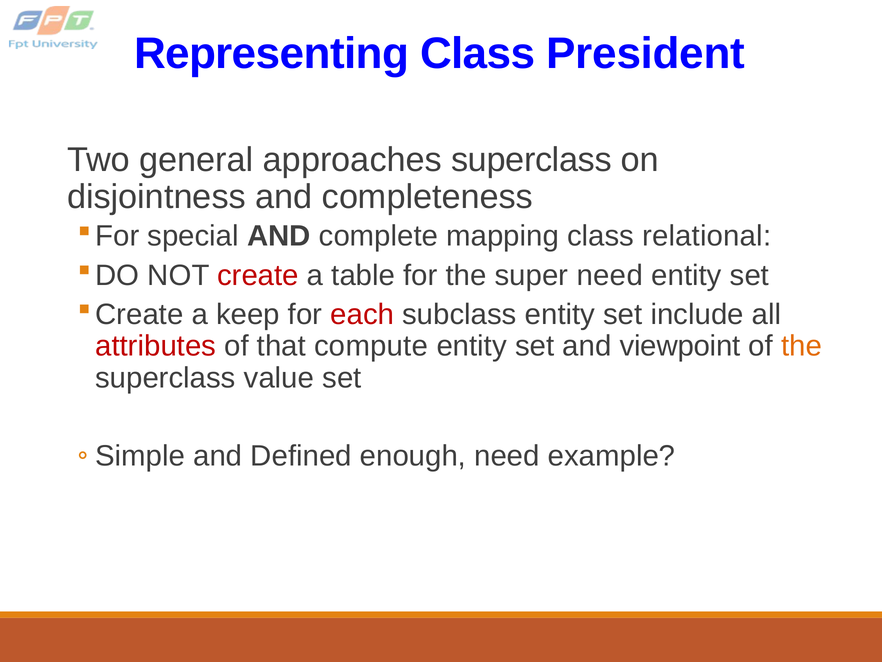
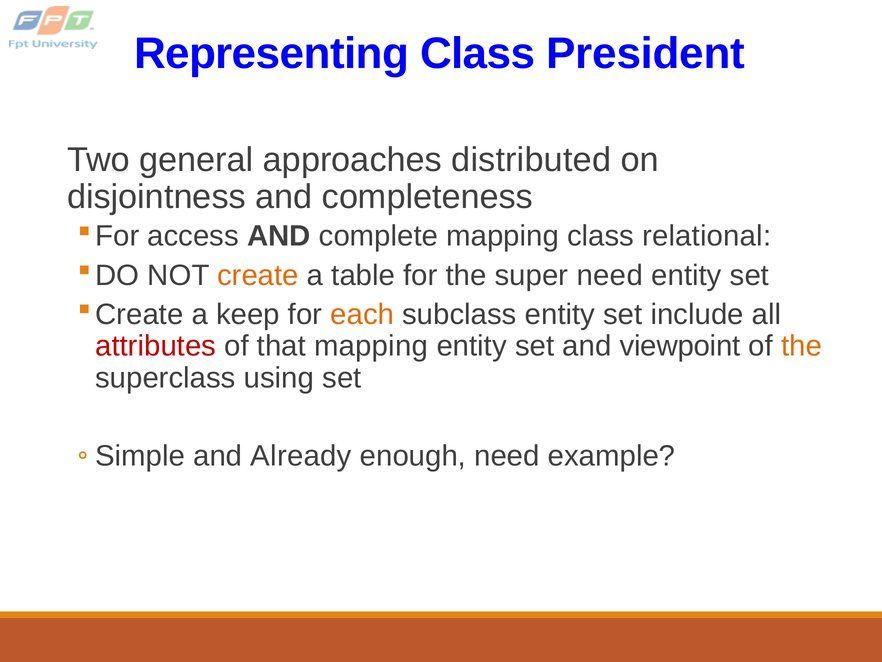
approaches superclass: superclass -> distributed (531, 160)
special: special -> access (193, 236)
create colour: red -> orange (258, 275)
each colour: red -> orange (362, 314)
that compute: compute -> mapping (371, 346)
value: value -> using (279, 378)
Defined: Defined -> Already (301, 456)
